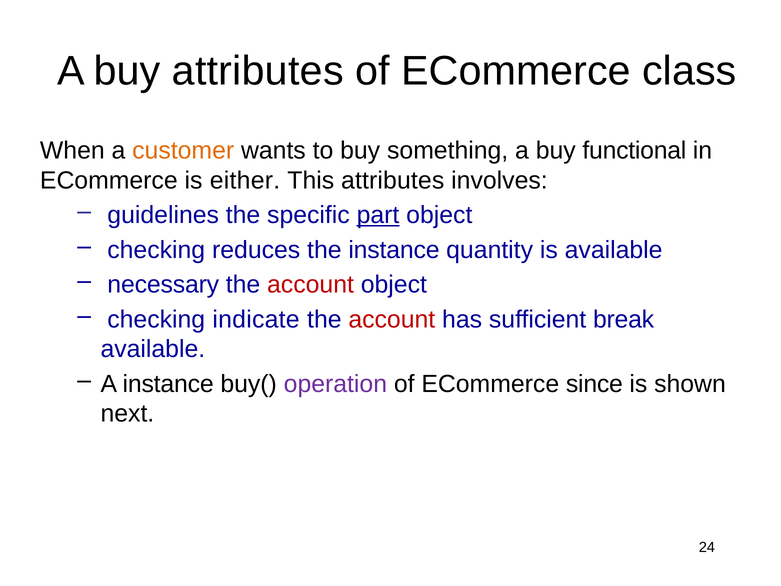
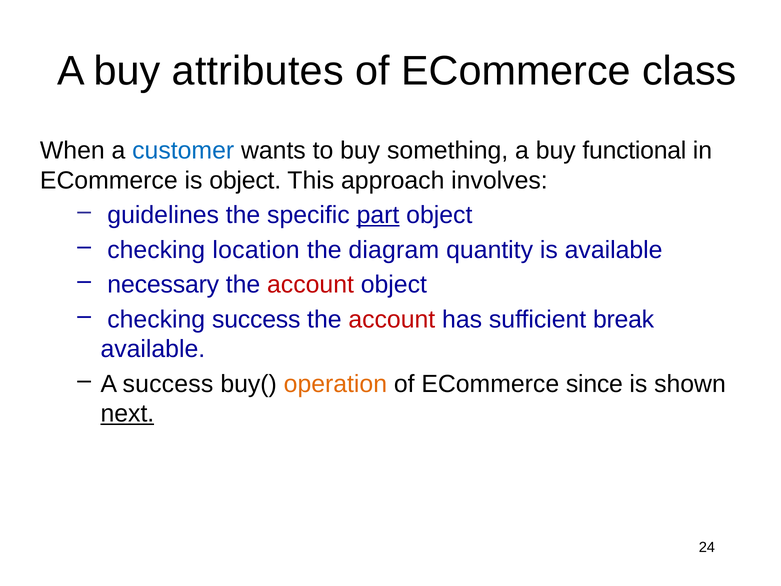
customer colour: orange -> blue (183, 151)
is either: either -> object (245, 180)
This attributes: attributes -> approach (393, 180)
reduces: reduces -> location (256, 250)
the instance: instance -> diagram (394, 250)
checking indicate: indicate -> success (256, 319)
A instance: instance -> success (168, 384)
operation colour: purple -> orange (335, 384)
next underline: none -> present (127, 414)
